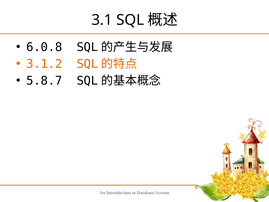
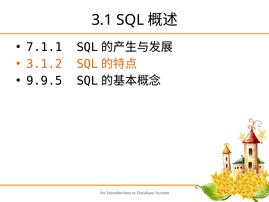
6.0.8: 6.0.8 -> 7.1.1 (44, 47)
5.8.7: 5.8.7 -> 9.9.5 (44, 81)
